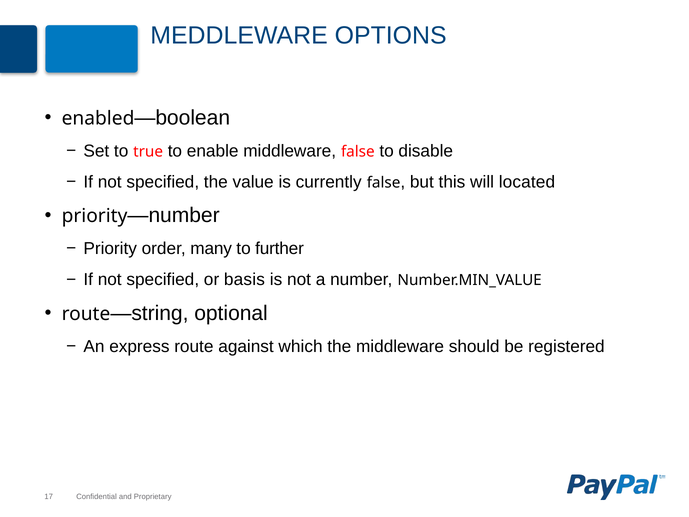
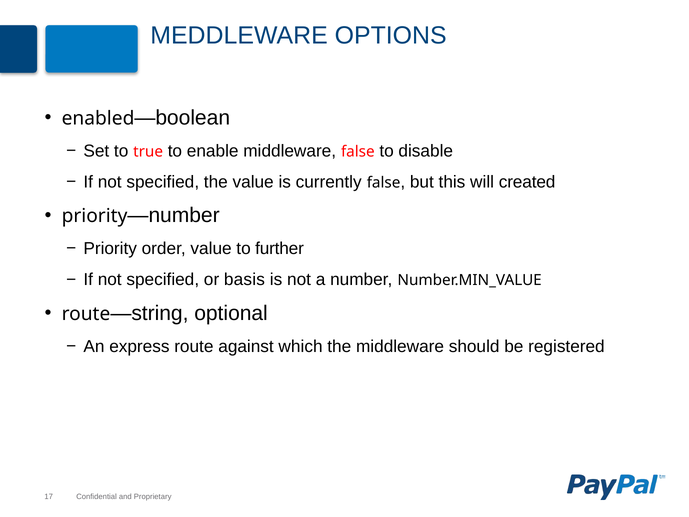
located: located -> created (527, 182)
order many: many -> value (211, 249)
